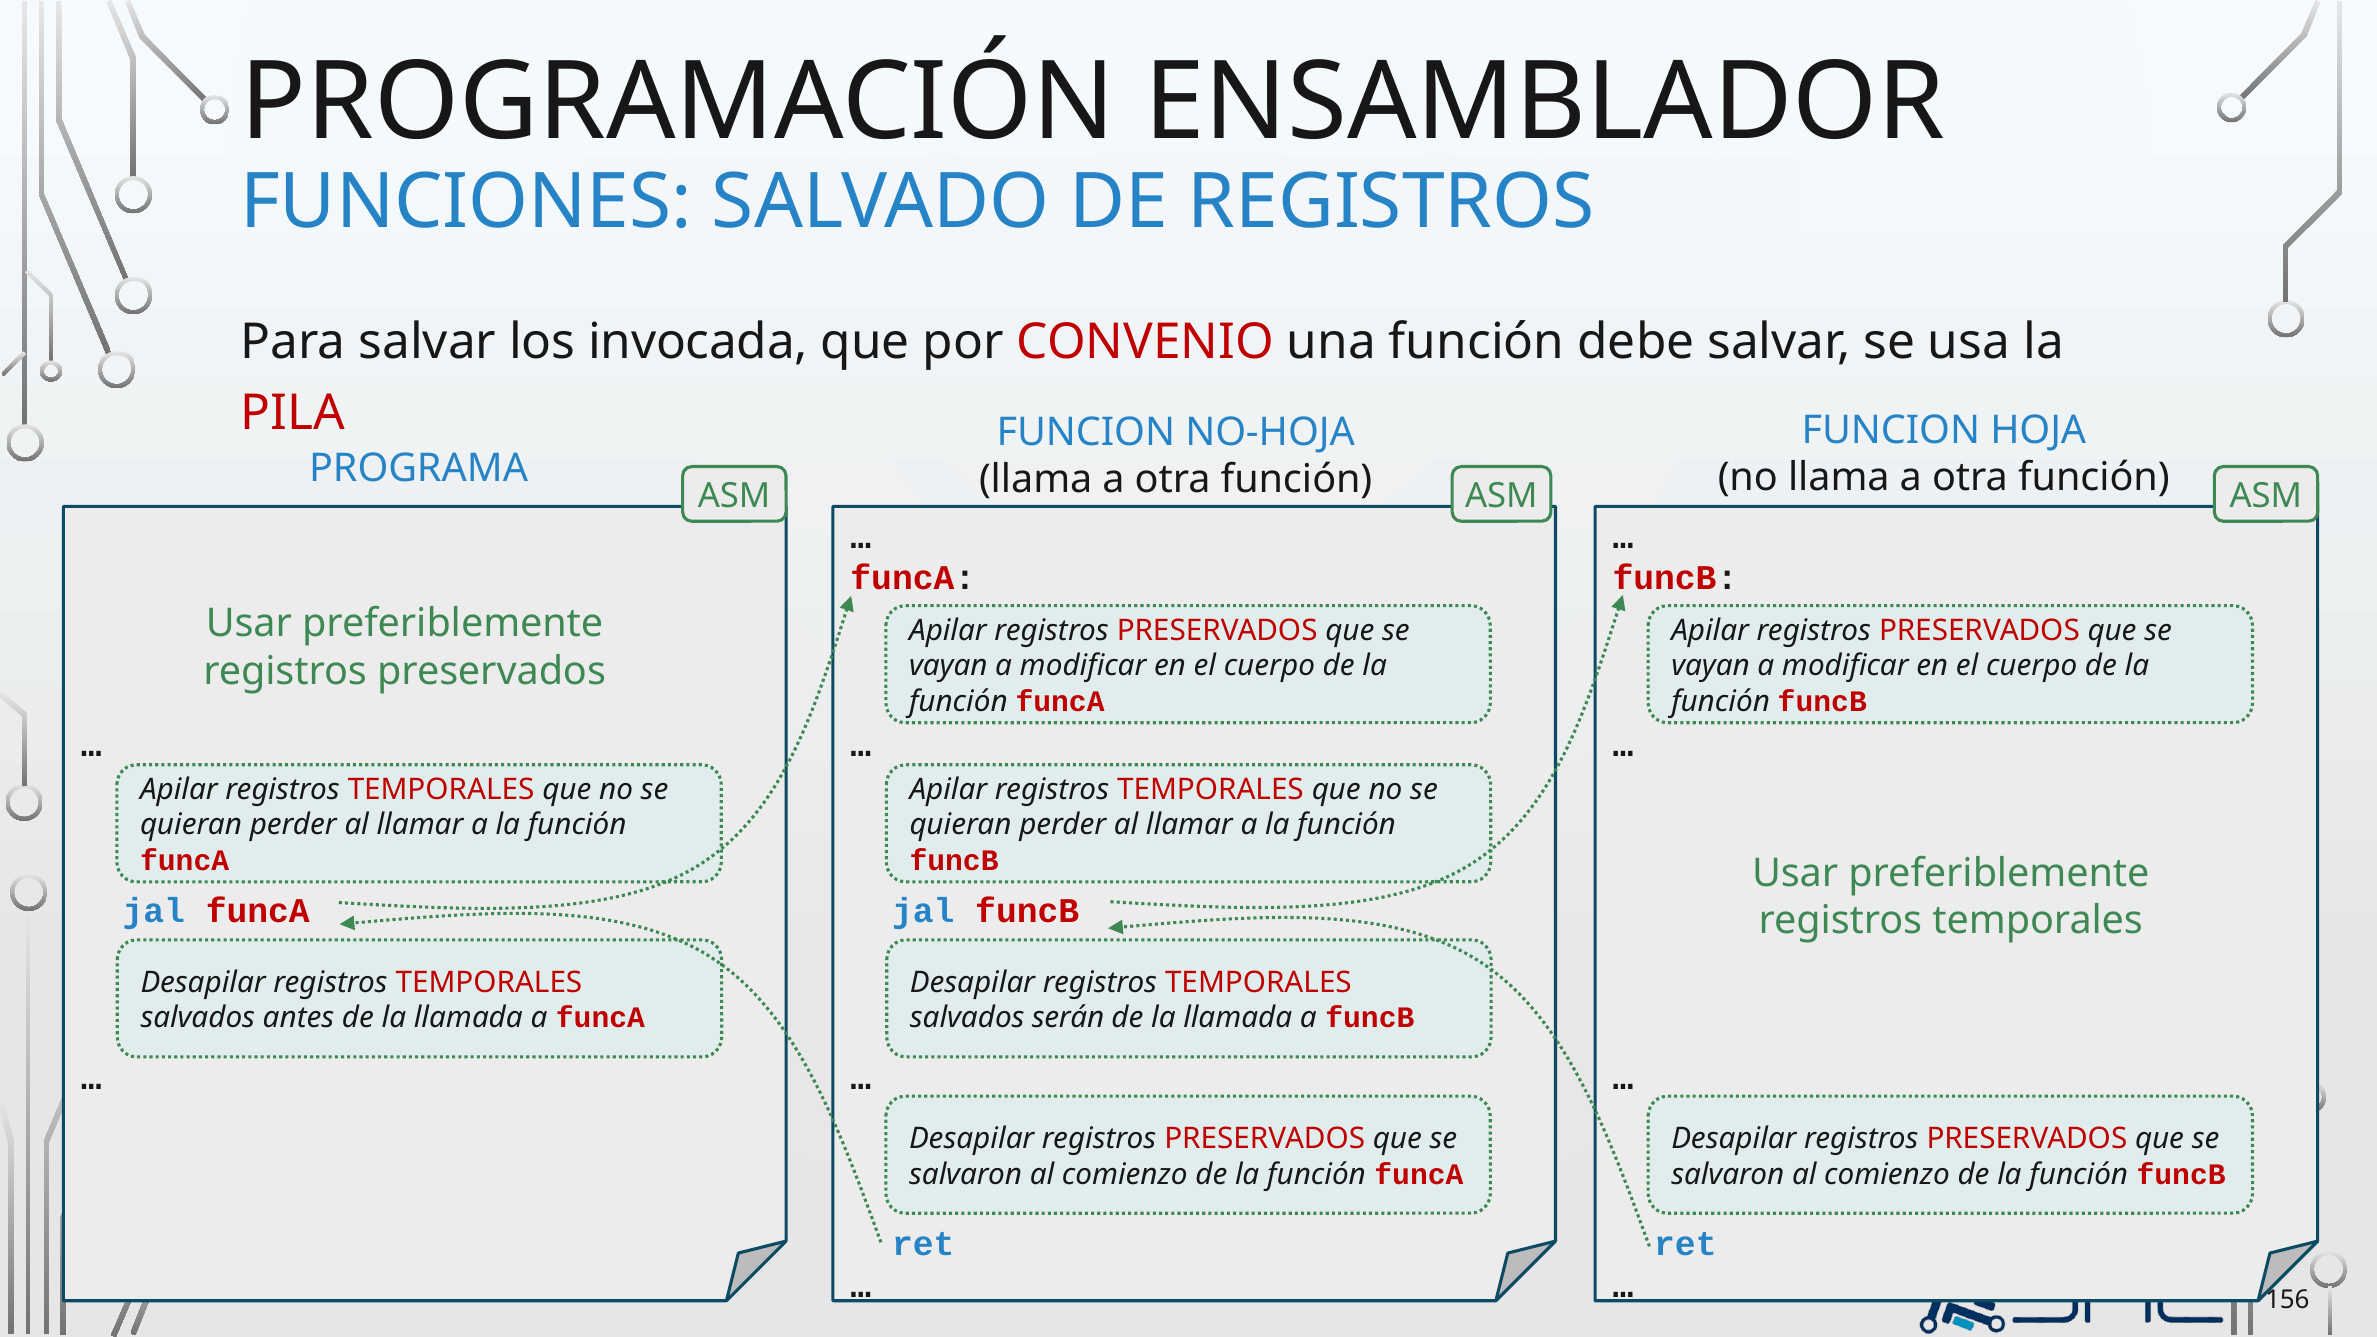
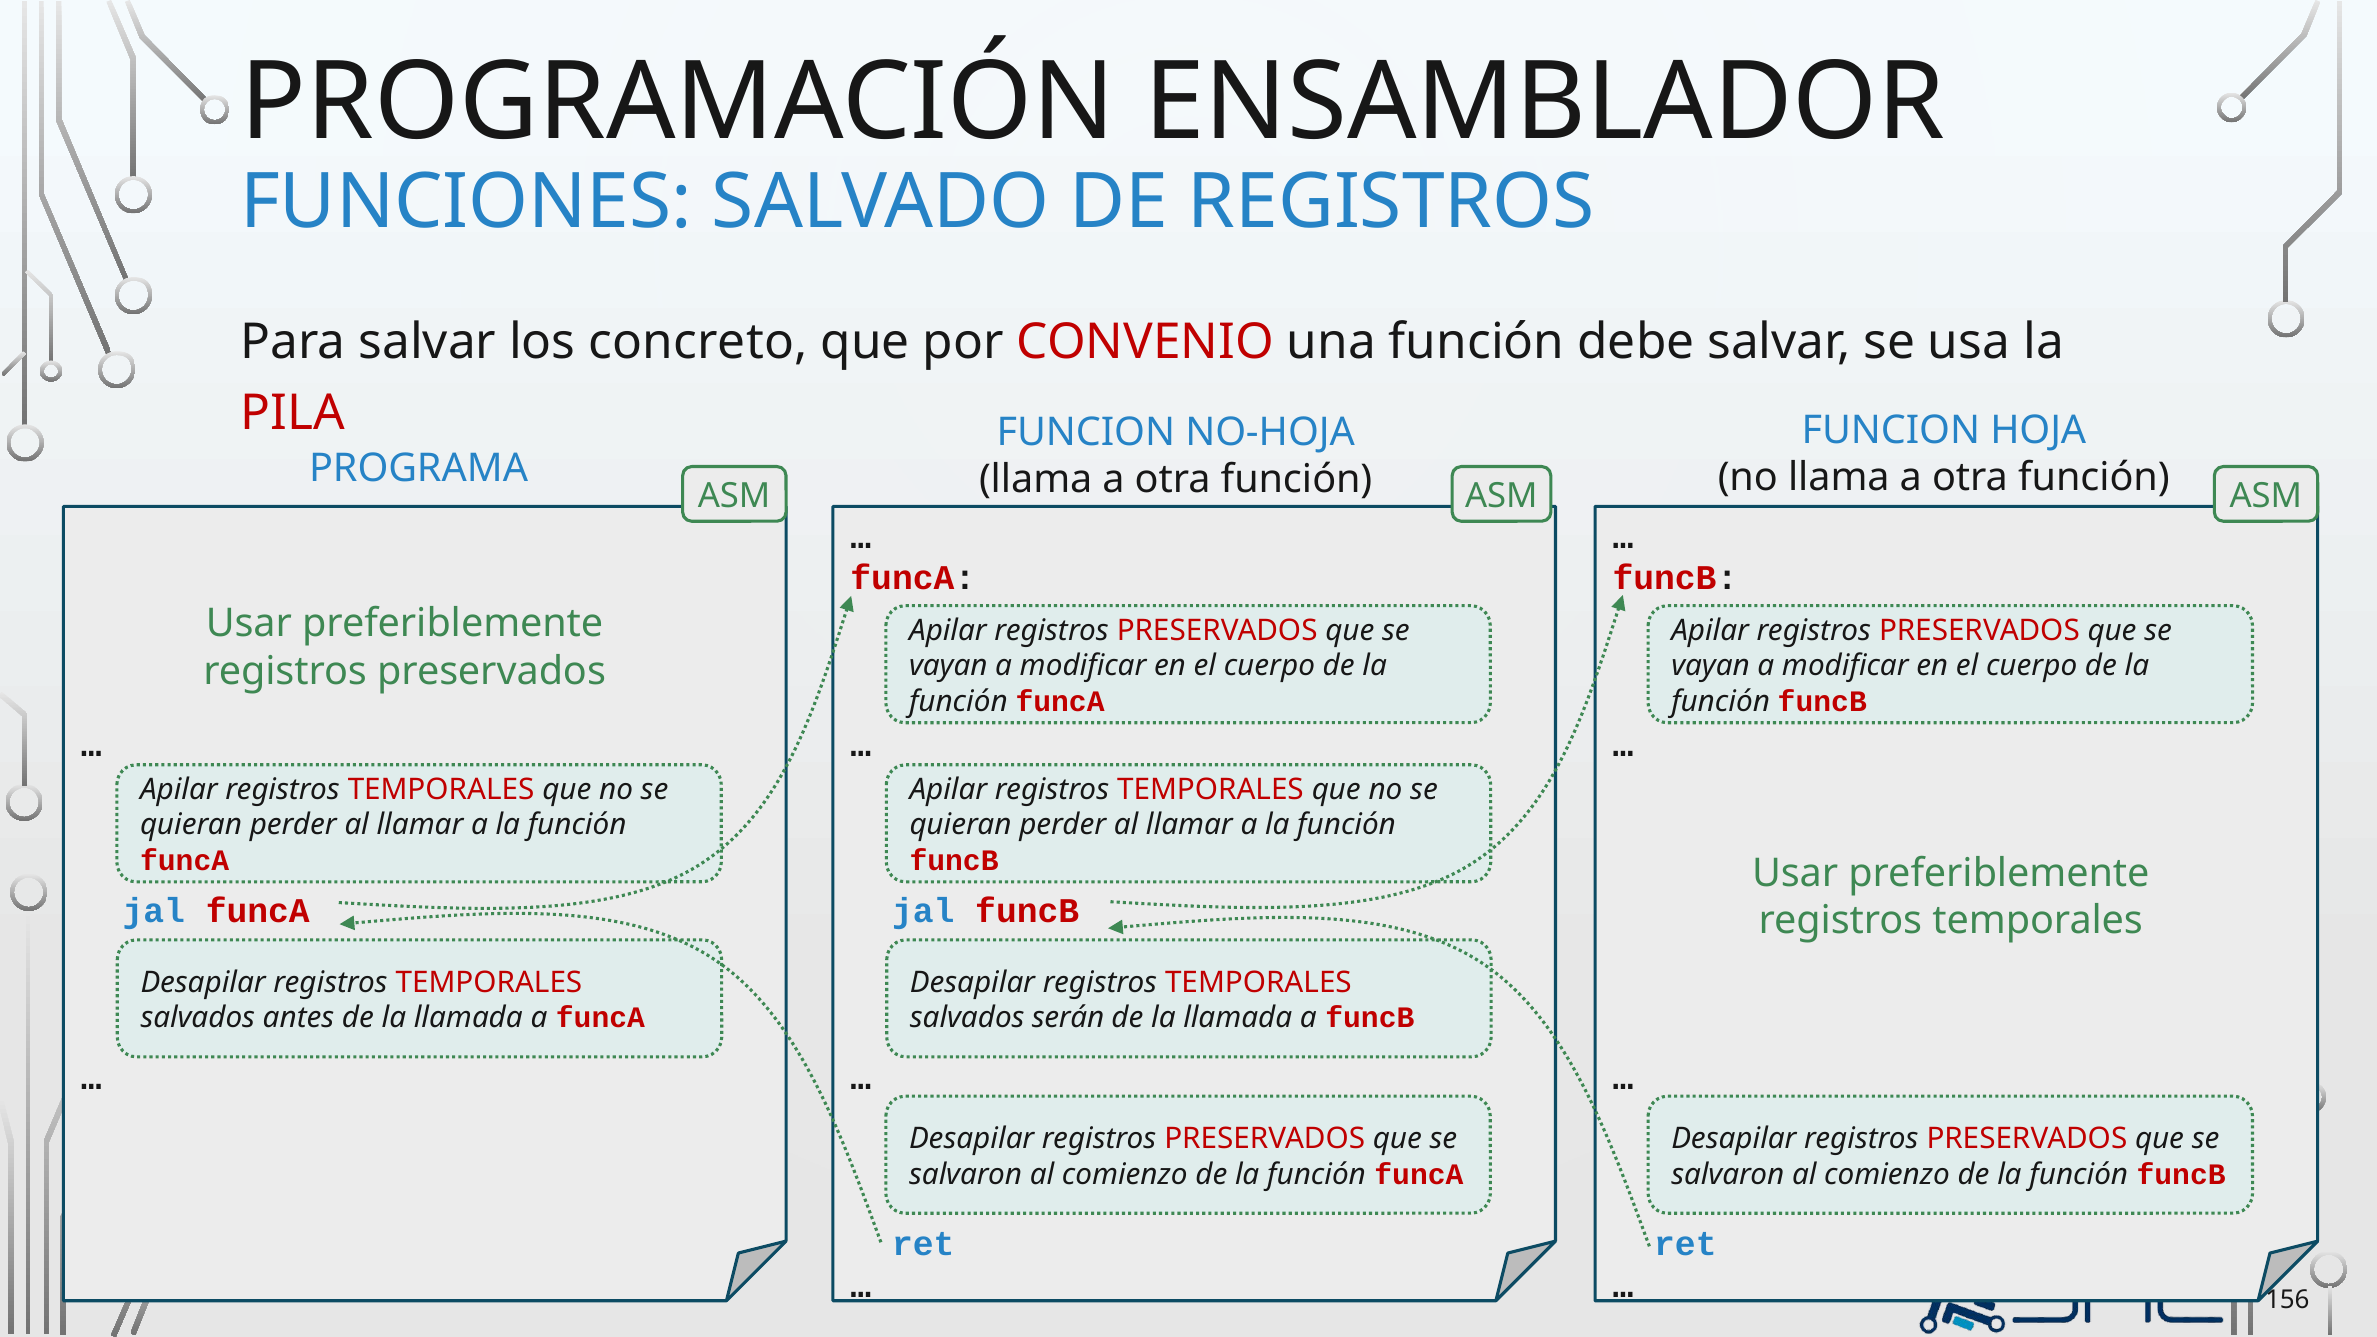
invocada: invocada -> concreto (698, 342)
